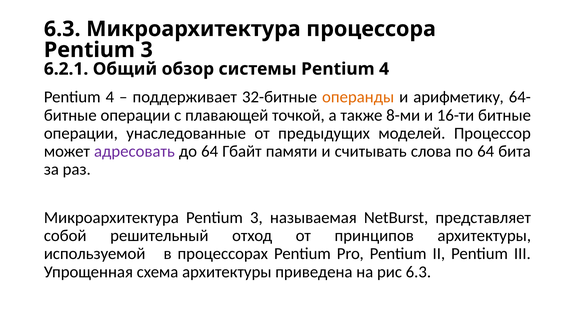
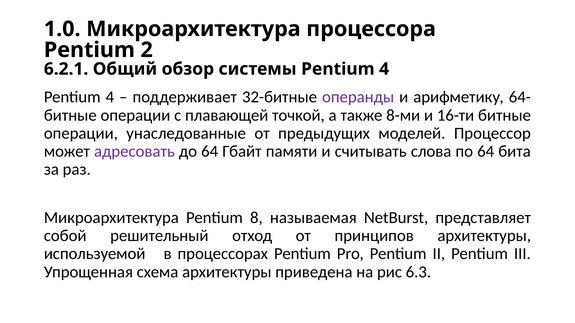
6.3: 6.3 -> 1.0 (62, 29)
3: 3 -> 2 (147, 50)
операнды colour: orange -> purple (358, 97)
Микроархитектура Pentium 3: 3 -> 8 (256, 218)
